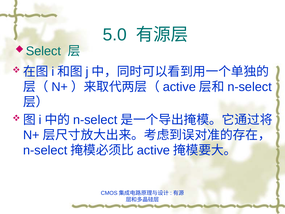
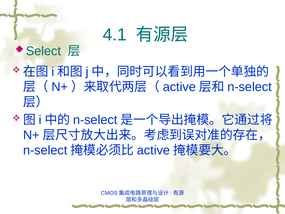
5.0: 5.0 -> 4.1 (115, 35)
